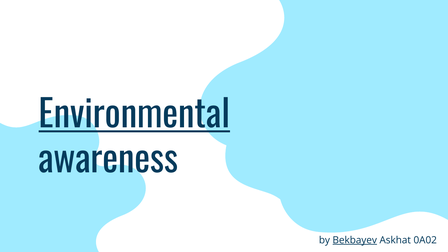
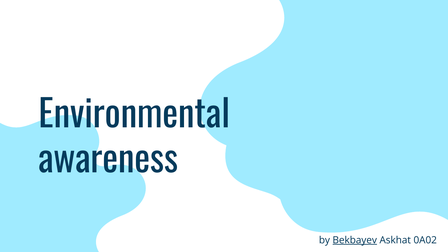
Environmental underline: present -> none (134, 115)
